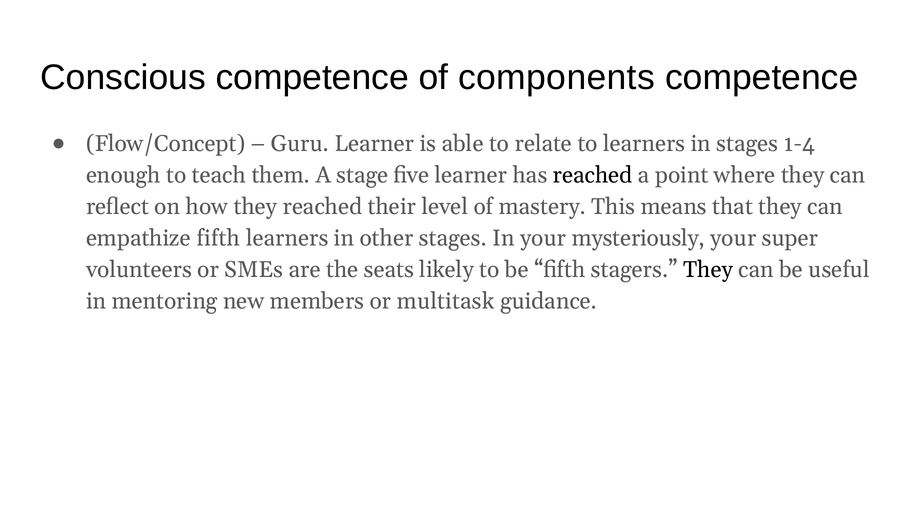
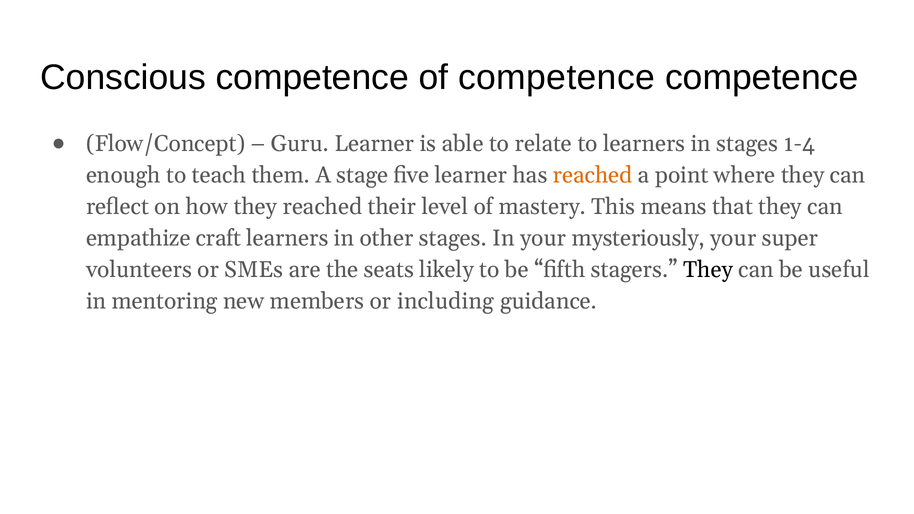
of components: components -> competence (557, 77)
reached colour: black -> orange (593, 175)
empathize fifth: fifth -> craft (219, 238)
multitask: multitask -> including (446, 301)
